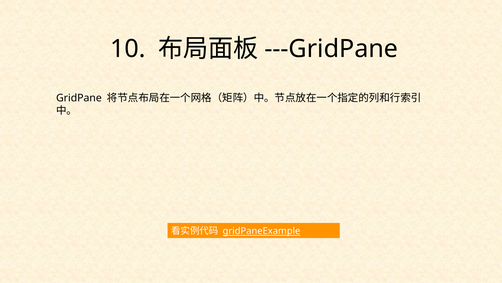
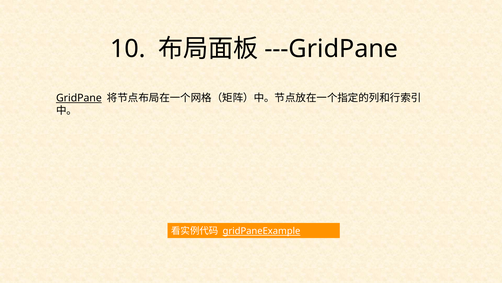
GridPane underline: none -> present (79, 98)
